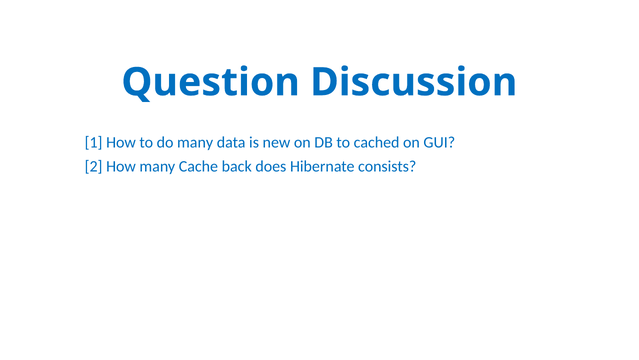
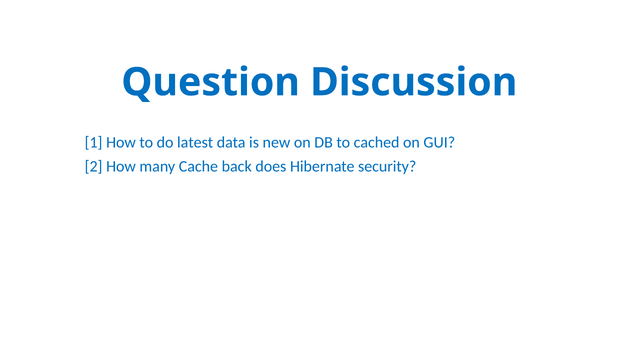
do many: many -> latest (195, 142)
consists: consists -> security (387, 166)
